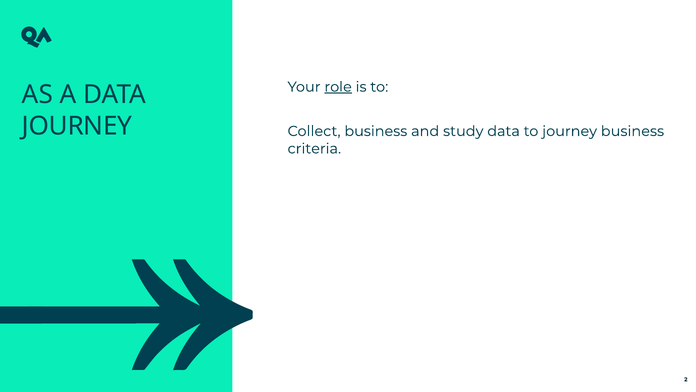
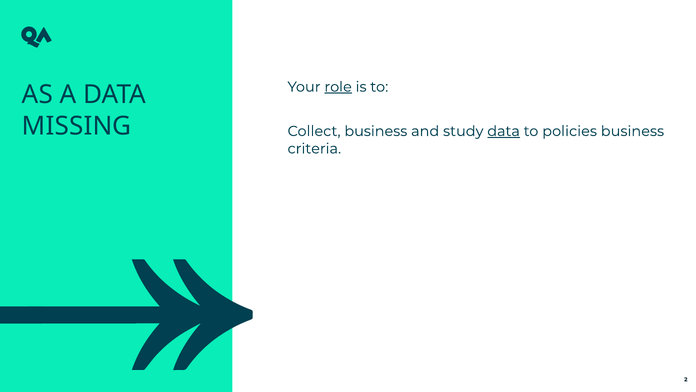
JOURNEY: JOURNEY -> MISSING (77, 126)
data underline: none -> present (504, 131)
to journey: journey -> policies (570, 131)
